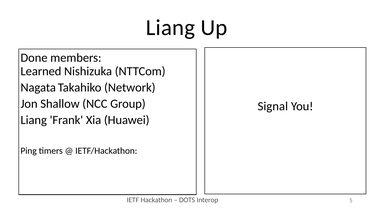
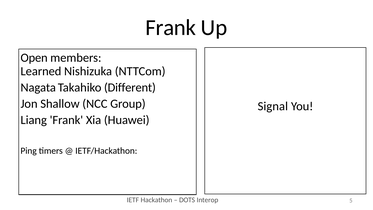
Liang: Liang -> Frank (171, 27)
Done: Done -> Open (34, 58)
Network: Network -> Different (130, 88)
